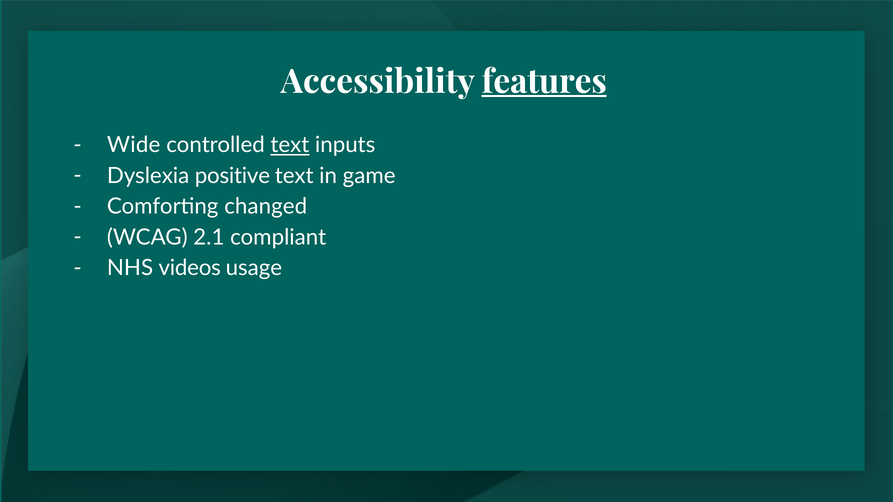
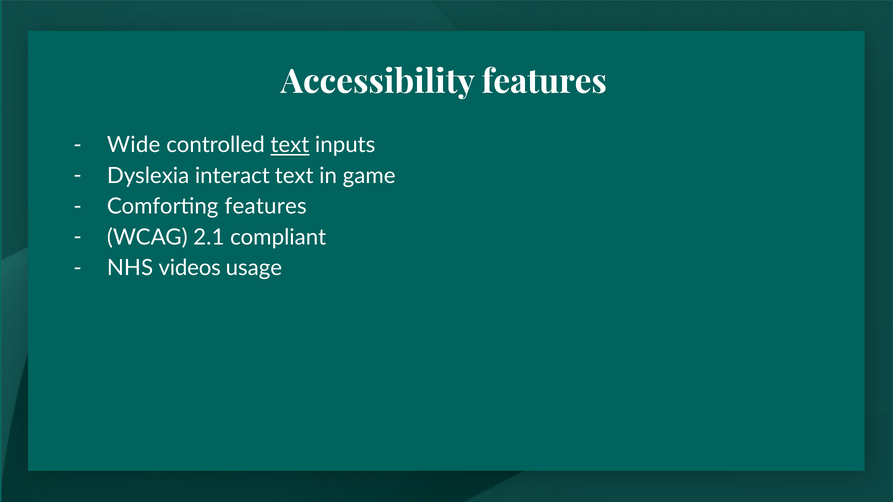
features underline: present -> none (544, 82)
positive: positive -> interact (232, 176)
Comforting changed: changed -> features (266, 207)
